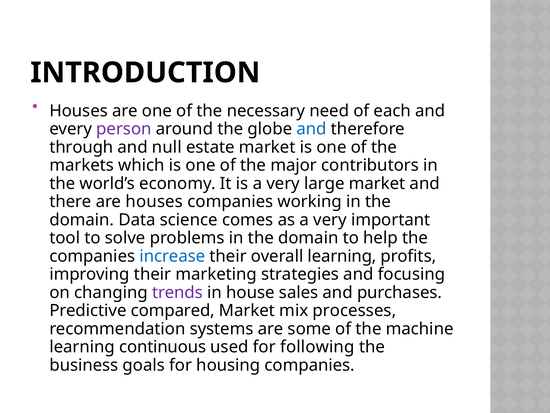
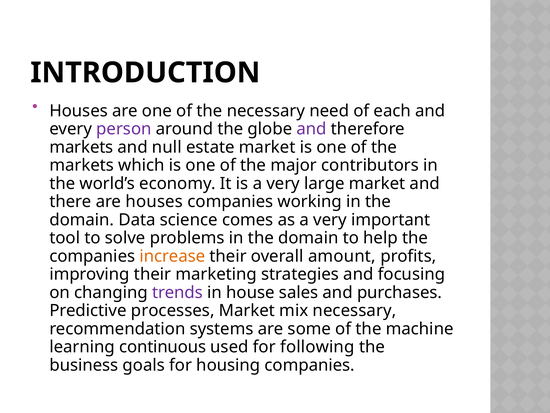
and colour: blue -> purple (312, 129)
through: through -> markets (81, 147)
increase colour: blue -> orange (172, 256)
overall learning: learning -> amount (342, 256)
compared: compared -> processes (173, 310)
mix processes: processes -> necessary (354, 310)
